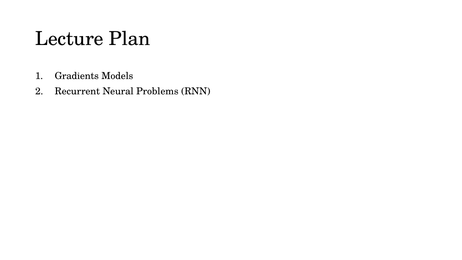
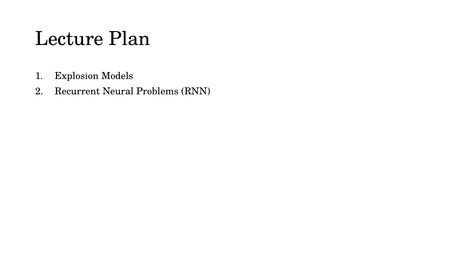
Gradients: Gradients -> Explosion (77, 76)
